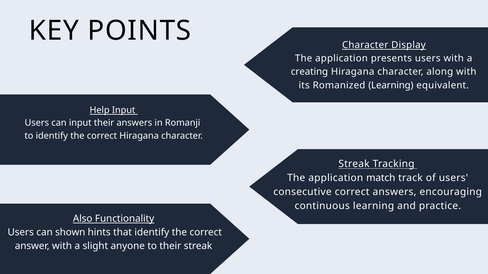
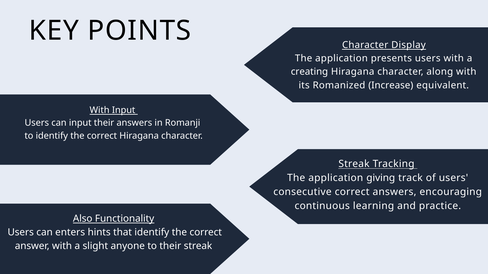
Romanized Learning: Learning -> Increase (391, 85)
Help: Help -> With (100, 110)
match: match -> giving (381, 178)
shown: shown -> enters (70, 233)
